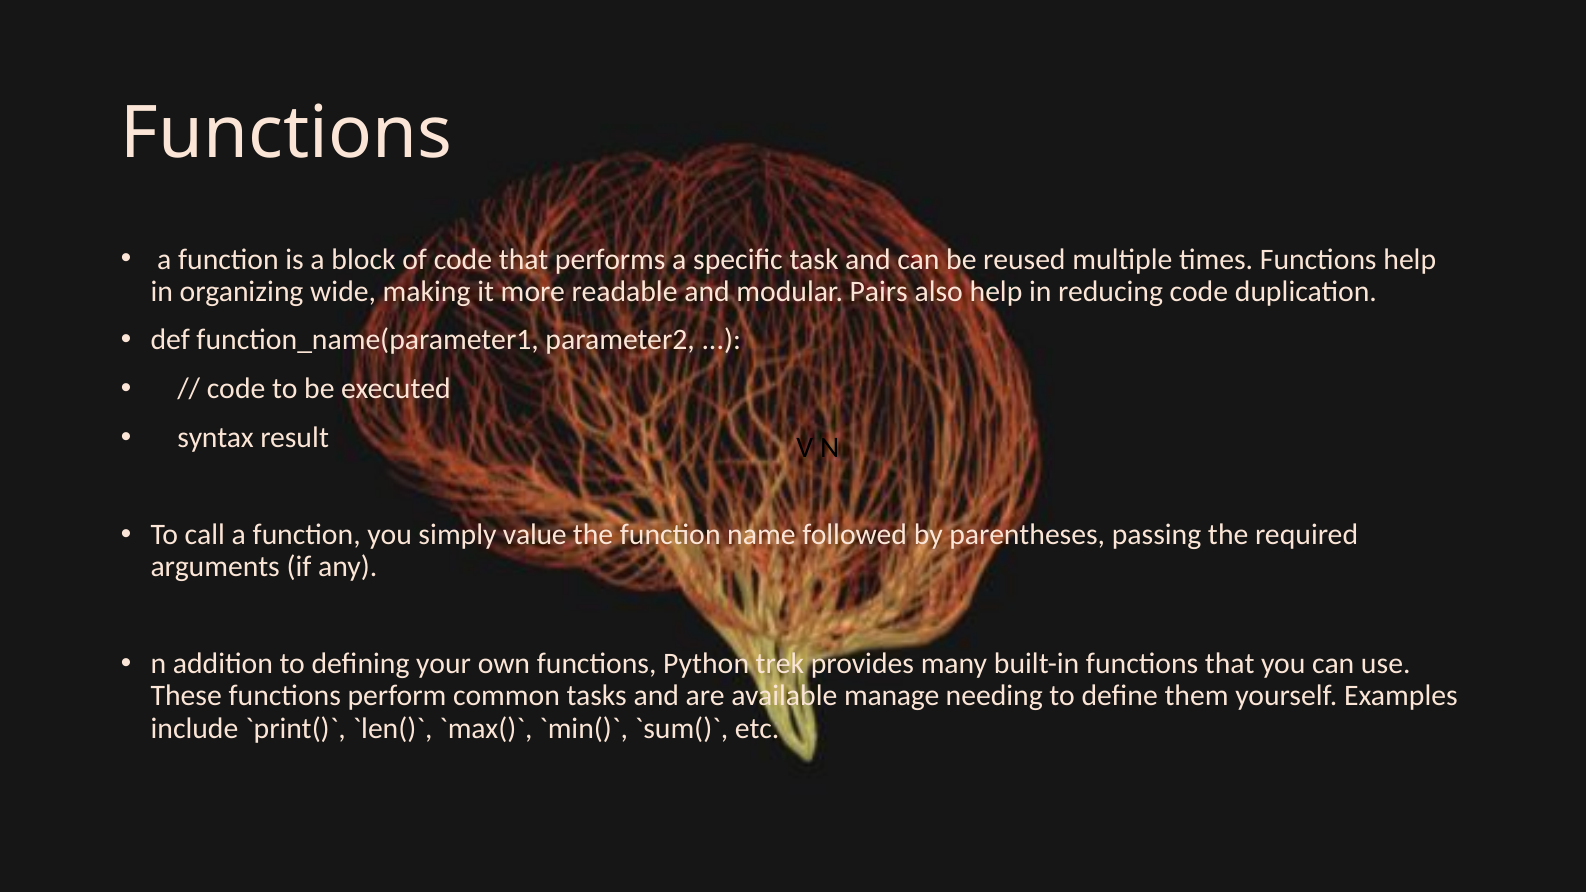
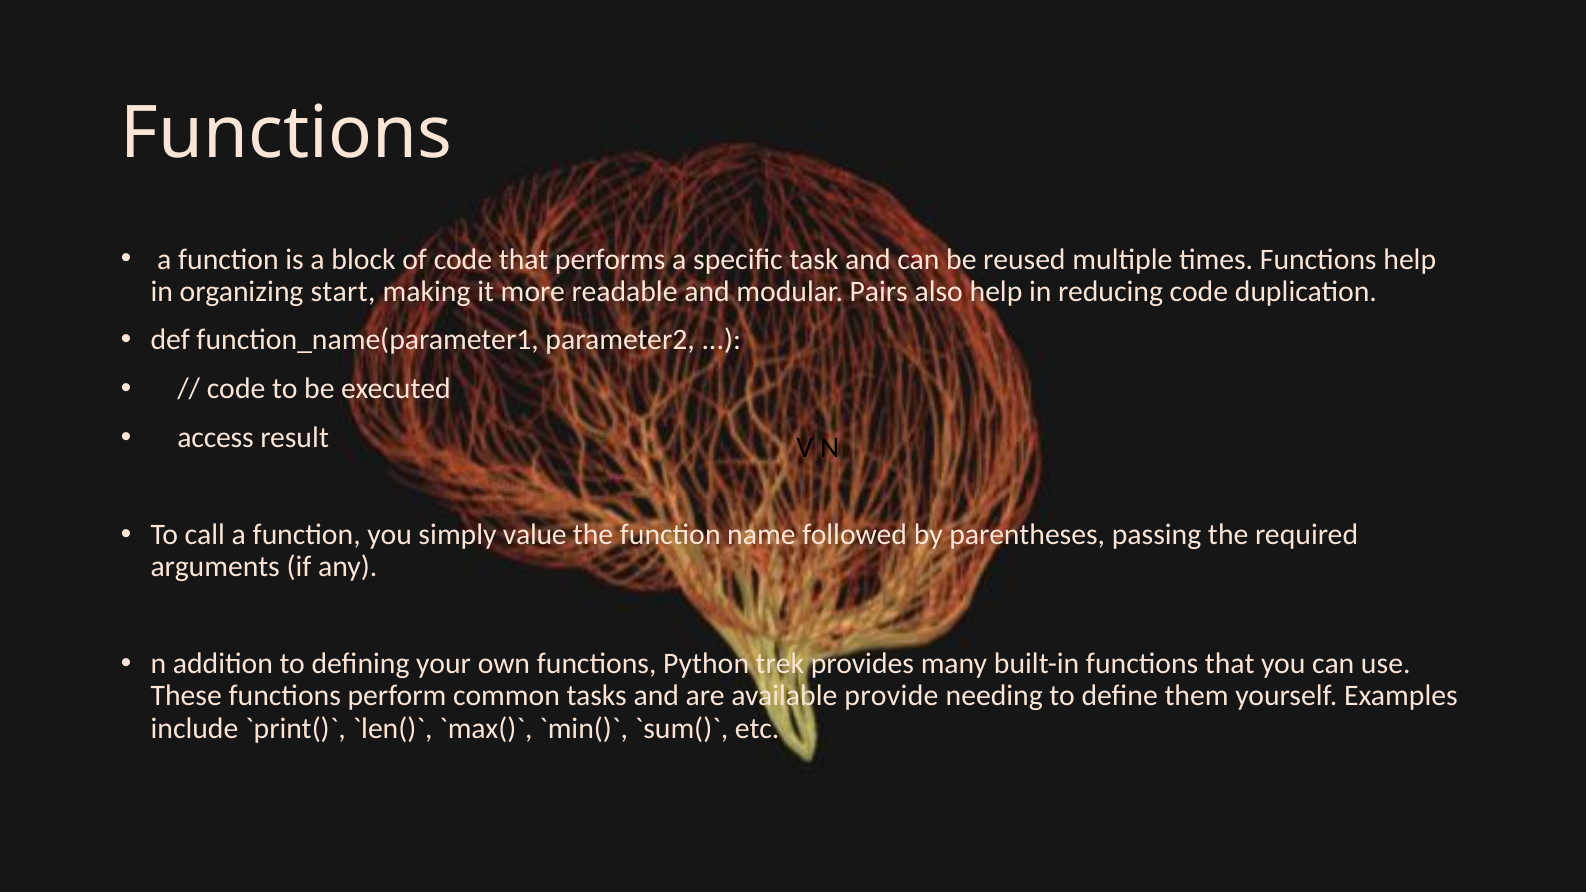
wide: wide -> start (343, 291)
syntax: syntax -> access (216, 437)
manage: manage -> provide (891, 696)
